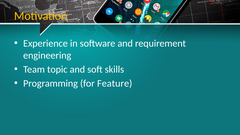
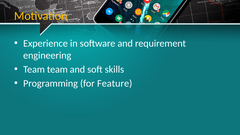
Team topic: topic -> team (57, 69)
